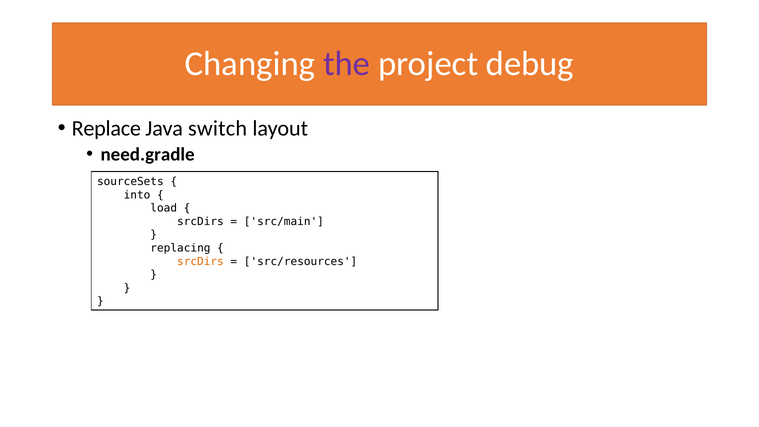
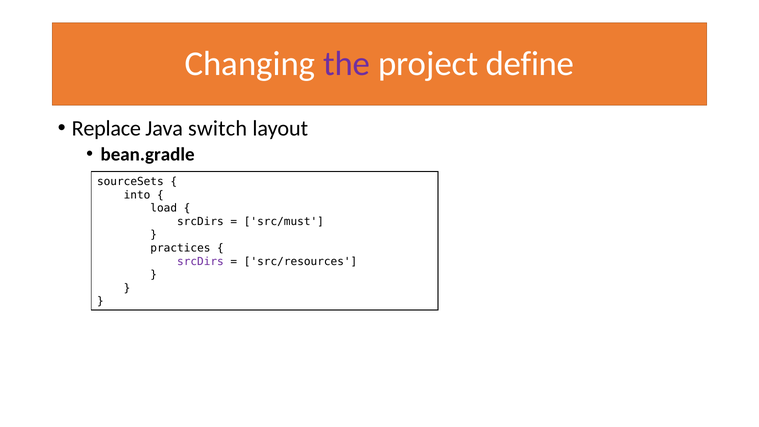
debug: debug -> define (530, 64)
need.gradle: need.gradle -> bean.gradle (148, 154)
src/main: src/main -> src/must (284, 221)
replacing: replacing -> practices (180, 248)
srcDirs colour: orange -> purple (200, 261)
